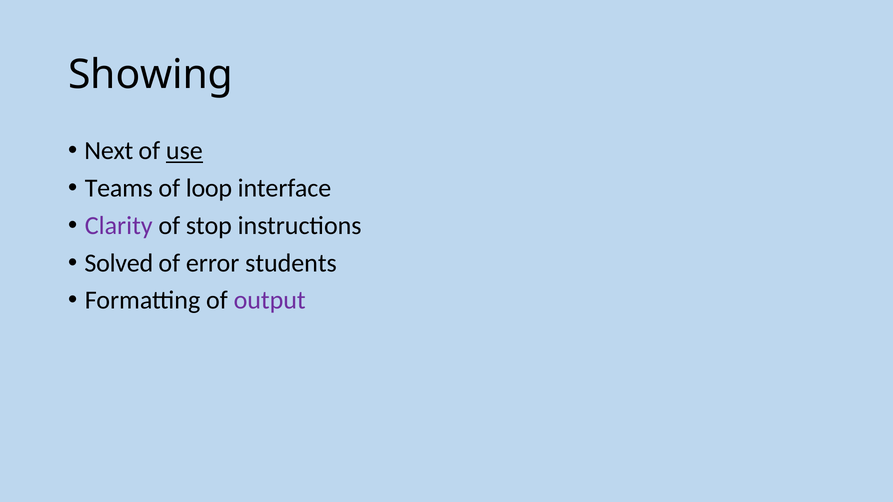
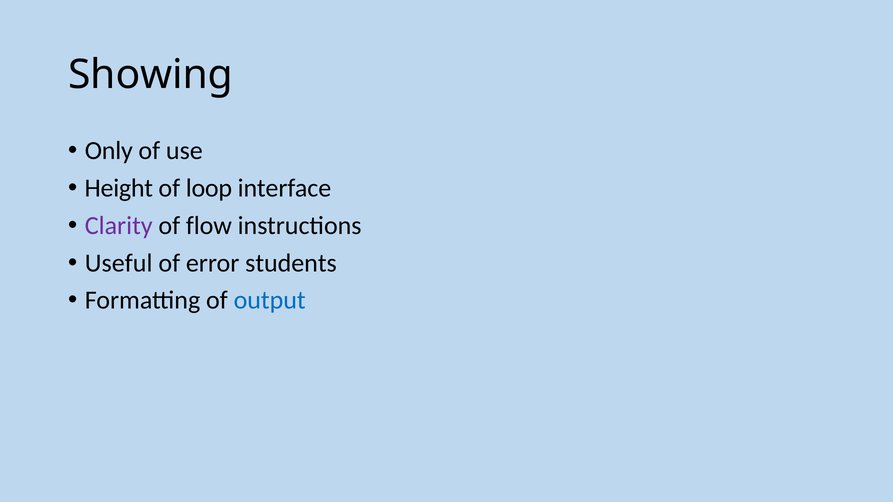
Next: Next -> Only (109, 151)
use underline: present -> none (184, 151)
Teams: Teams -> Height (119, 188)
stop: stop -> flow (209, 226)
Solved: Solved -> Useful (119, 263)
output colour: purple -> blue (270, 300)
